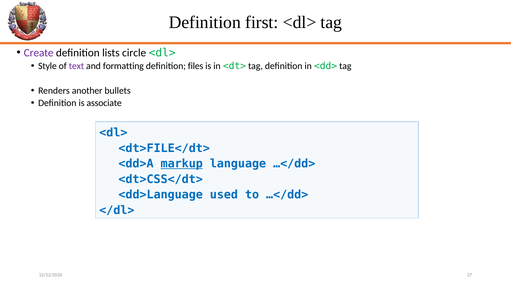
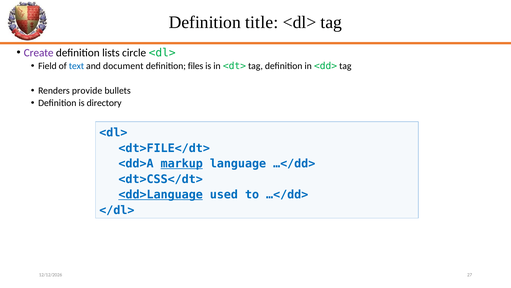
first: first -> title (262, 22)
Style: Style -> Field (47, 66)
text colour: purple -> blue (76, 66)
formatting: formatting -> document (123, 66)
another: another -> provide (87, 90)
associate: associate -> directory (104, 103)
<dd>Language underline: none -> present (161, 194)
